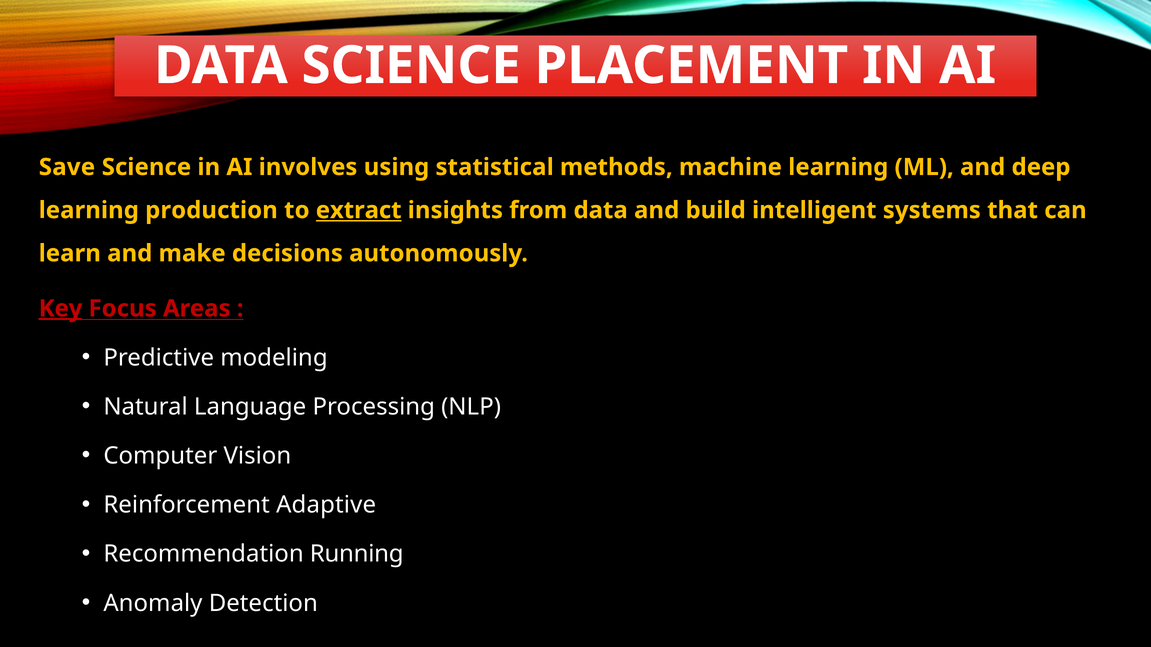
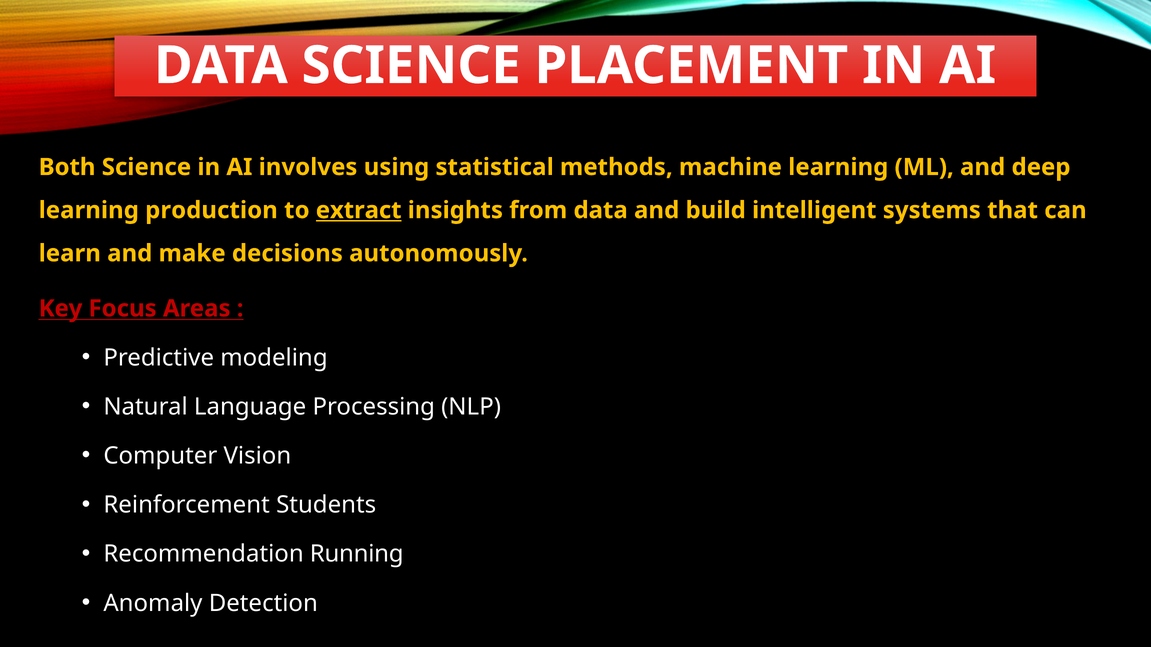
Save: Save -> Both (67, 167)
Key underline: present -> none (61, 309)
Adaptive: Adaptive -> Students (326, 505)
